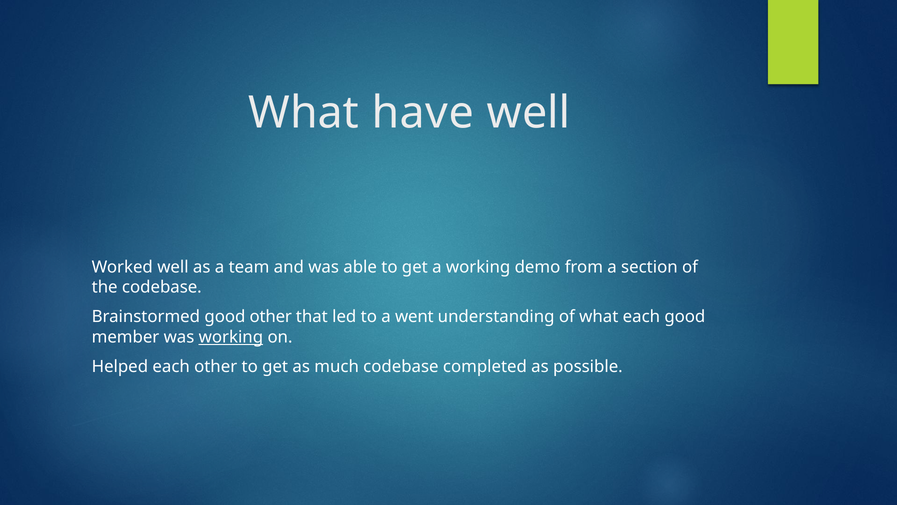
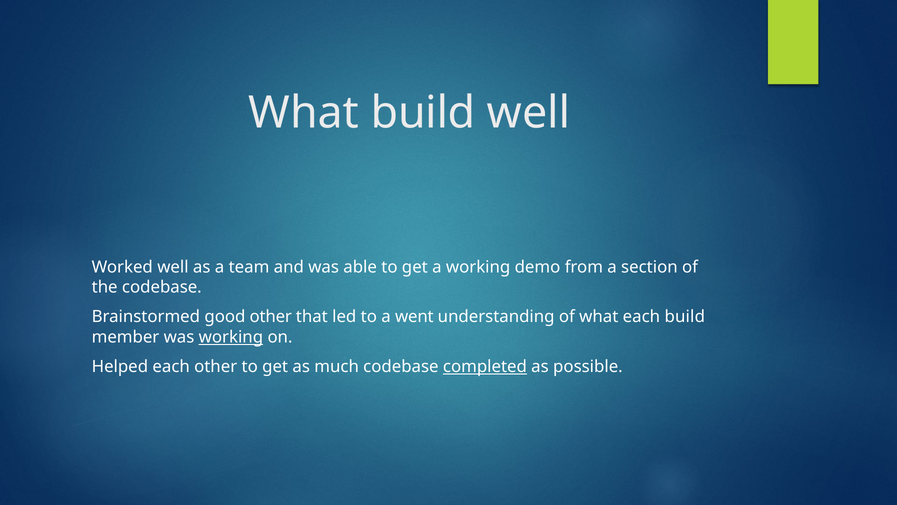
What have: have -> build (423, 113)
each good: good -> build (685, 317)
completed underline: none -> present (485, 366)
